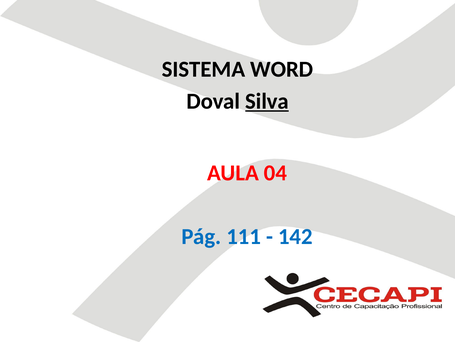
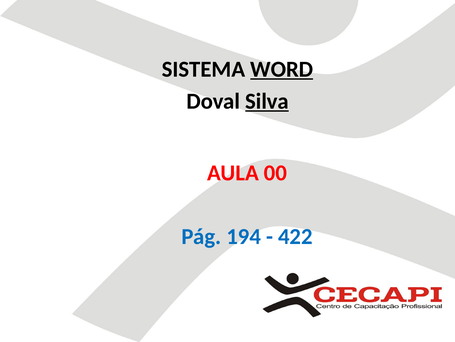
WORD underline: none -> present (282, 69)
04: 04 -> 00 (275, 173)
111: 111 -> 194 (244, 236)
142: 142 -> 422 (295, 236)
